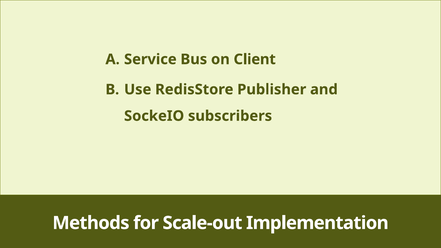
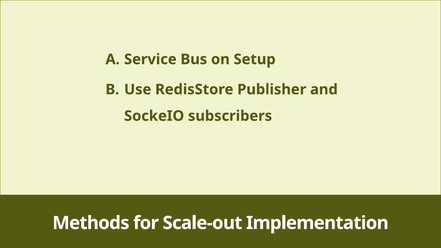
Client: Client -> Setup (255, 59)
